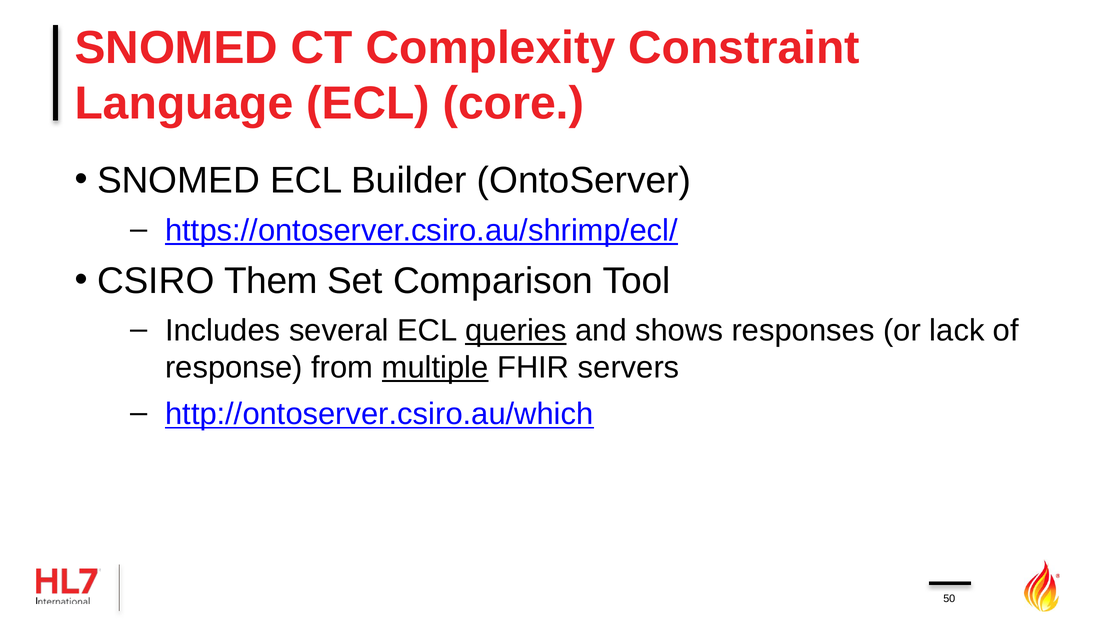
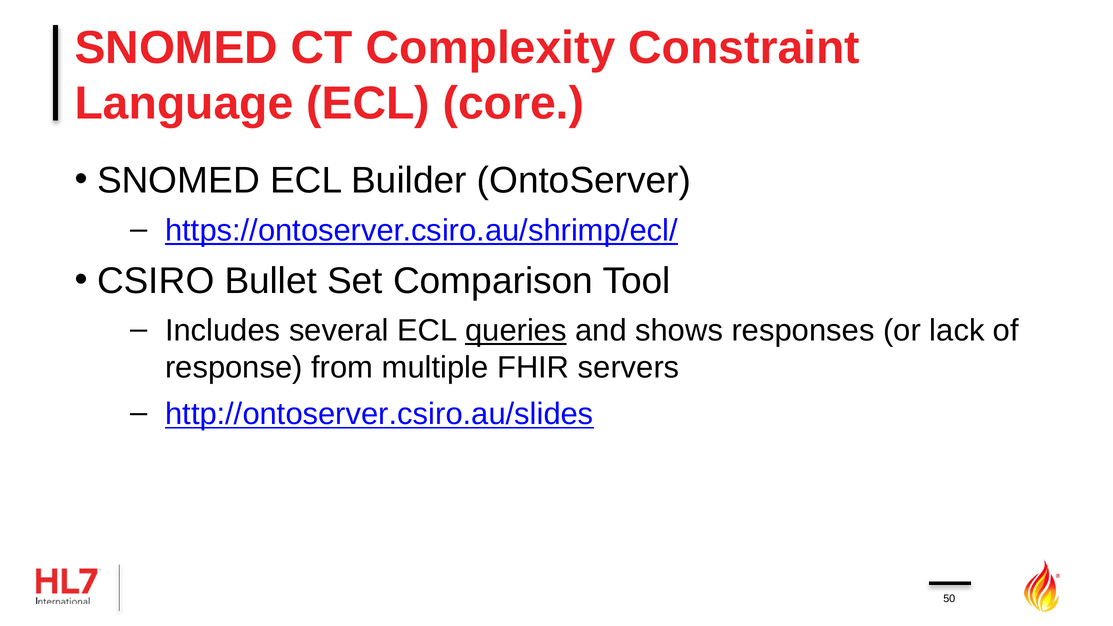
Them: Them -> Bullet (271, 281)
multiple underline: present -> none (435, 368)
http://ontoserver.csiro.au/which: http://ontoserver.csiro.au/which -> http://ontoserver.csiro.au/slides (379, 414)
